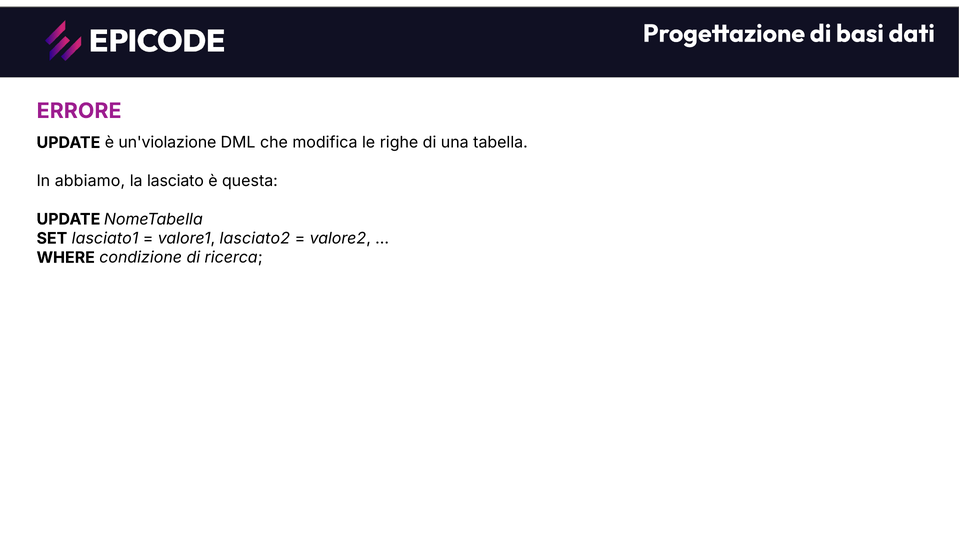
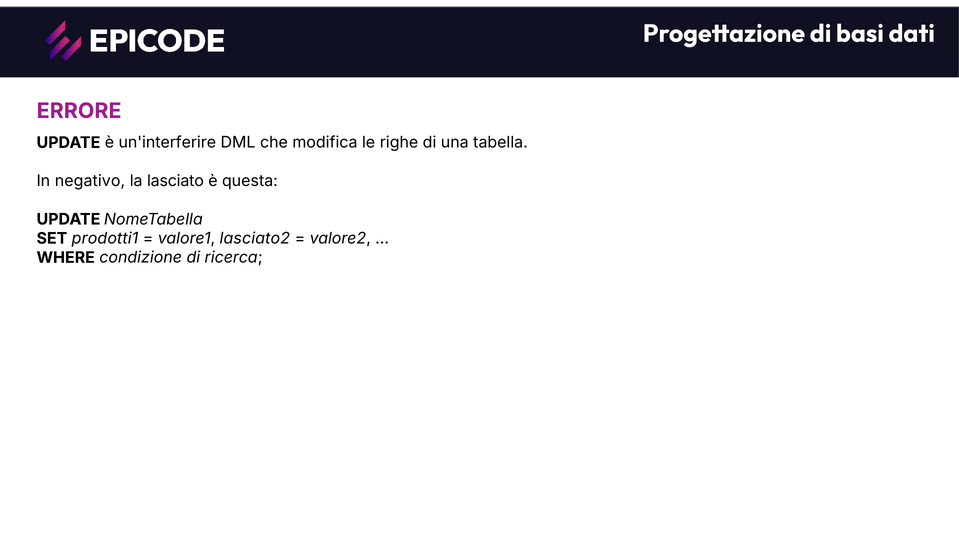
un'violazione: un'violazione -> un'interferire (167, 143)
abbiamo: abbiamo -> negativo (90, 181)
lasciato1: lasciato1 -> prodotti1 (105, 239)
